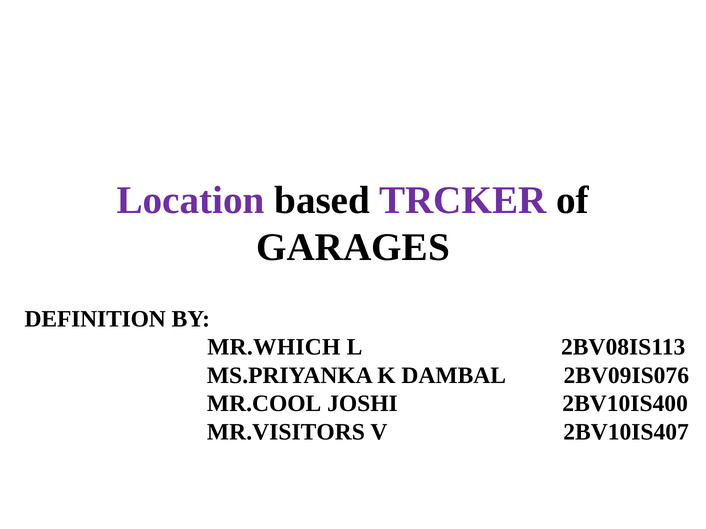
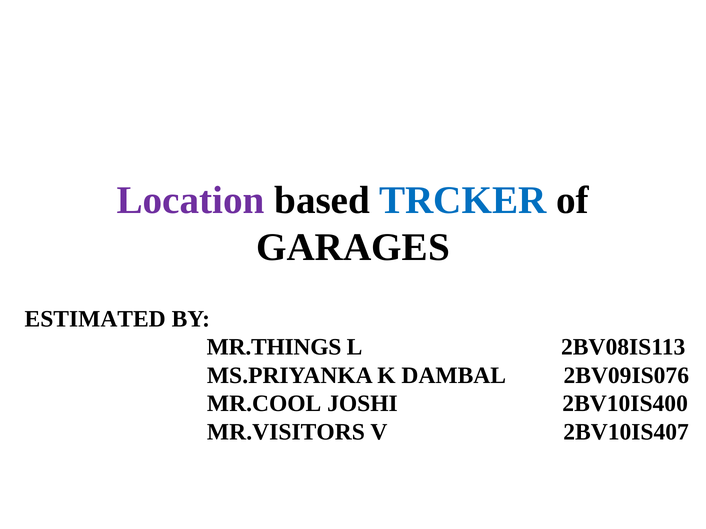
TRCKER colour: purple -> blue (463, 200)
DEFINITION: DEFINITION -> ESTIMATED (95, 319)
MR.WHICH: MR.WHICH -> MR.THINGS (274, 348)
